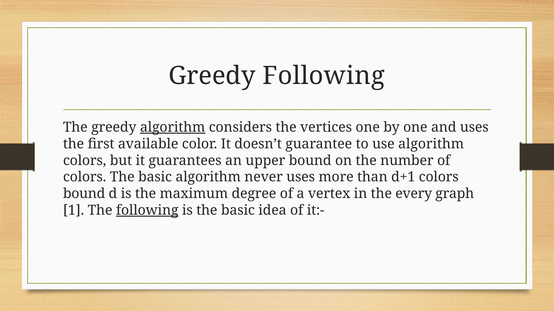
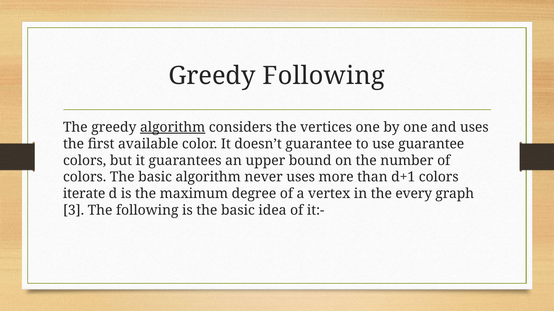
use algorithm: algorithm -> guarantee (431, 144)
bound: bound -> iterate (84, 194)
1: 1 -> 3 (74, 211)
following underline: present -> none (147, 211)
